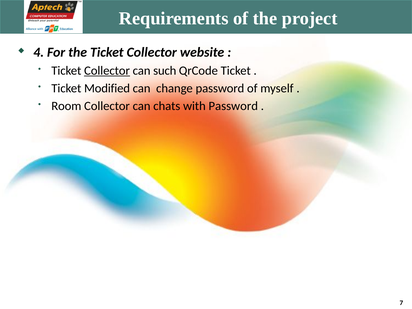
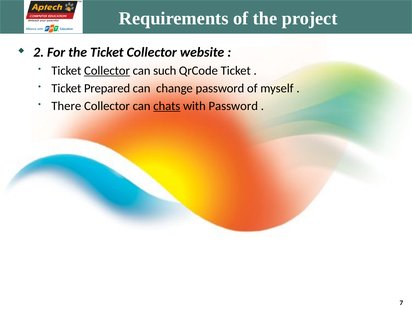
4: 4 -> 2 (39, 52)
Modified: Modified -> Prepared (107, 88)
Room: Room -> There (66, 106)
chats underline: none -> present (167, 106)
